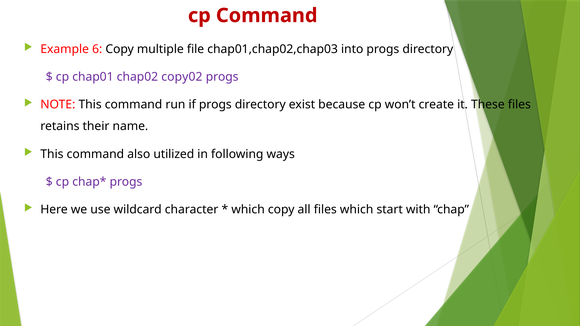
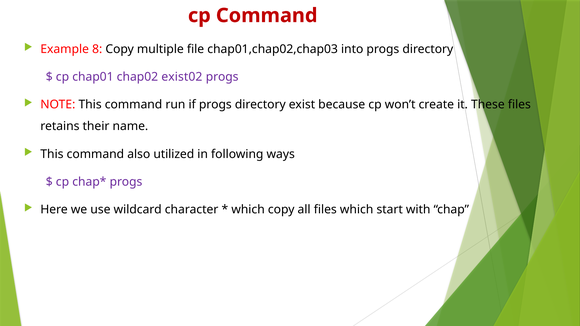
6: 6 -> 8 (97, 49)
copy02: copy02 -> exist02 (182, 77)
